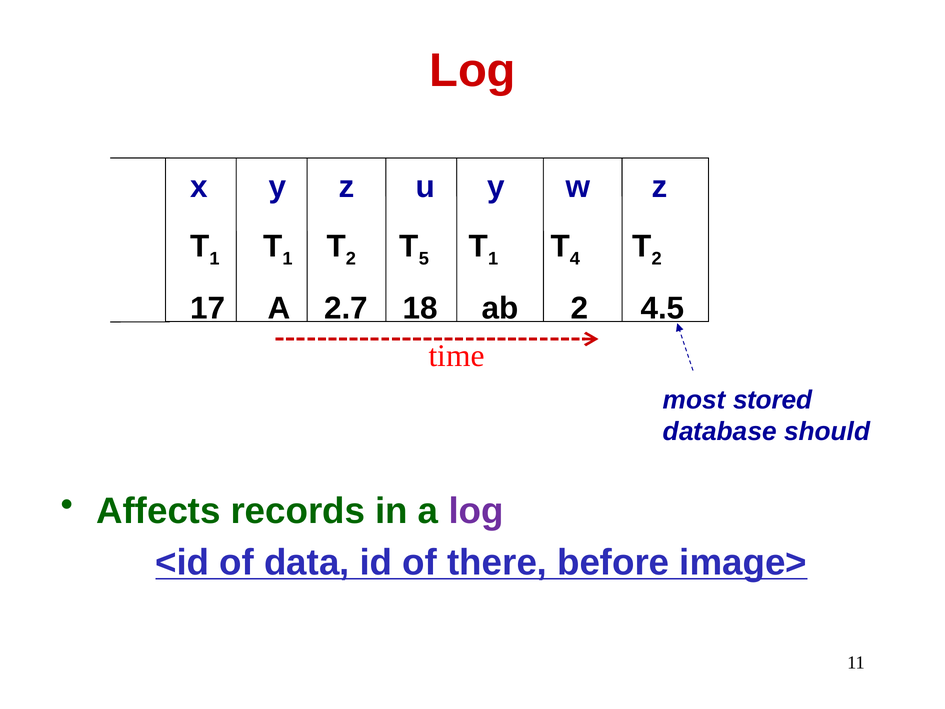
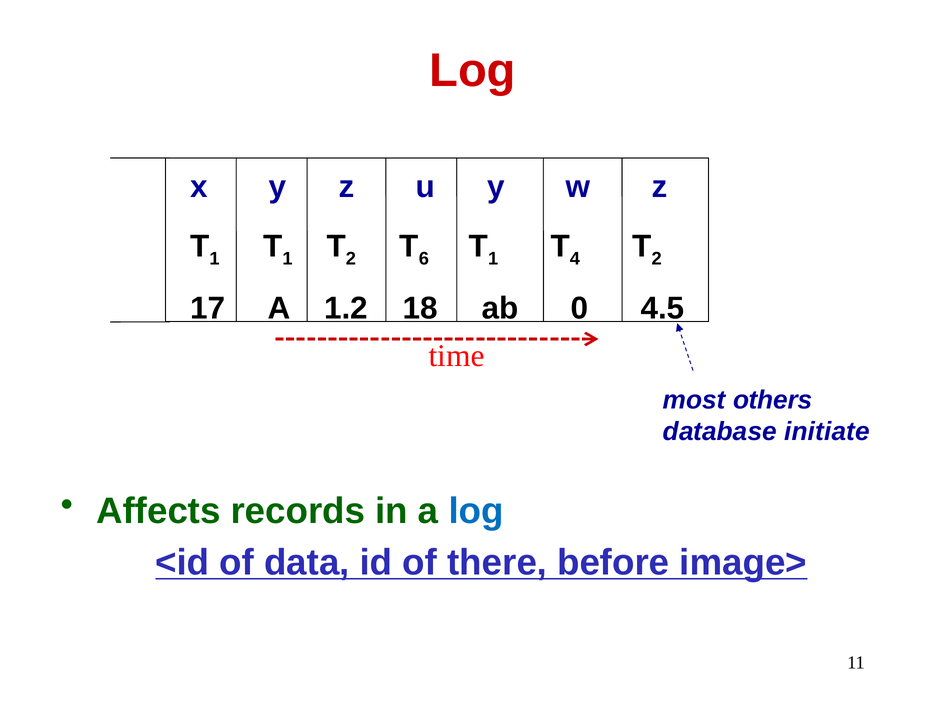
5: 5 -> 6 (424, 258)
2.7: 2.7 -> 1.2 (346, 308)
ab 2: 2 -> 0 (580, 308)
stored: stored -> others (773, 400)
should: should -> initiate (827, 432)
log colour: purple -> blue (476, 511)
